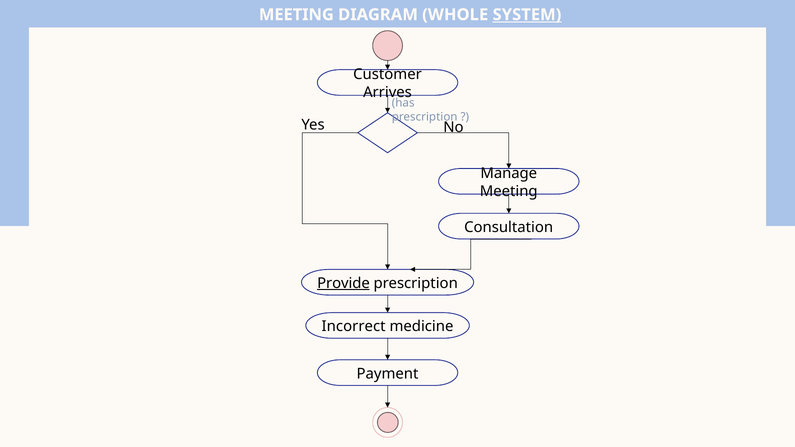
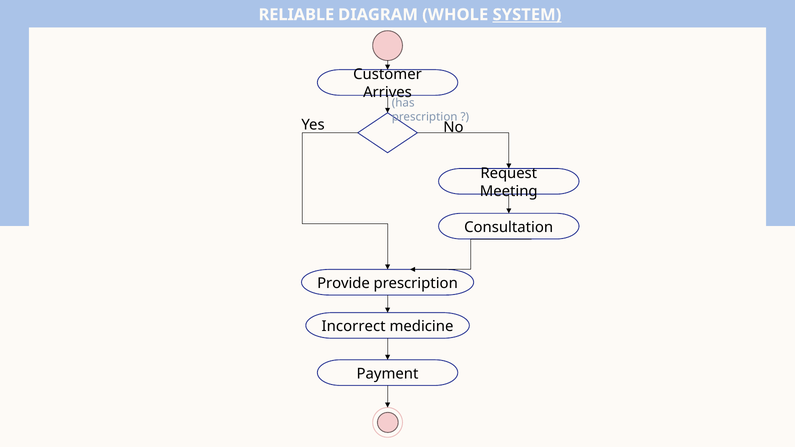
MEETING: MEETING -> RELIABLE (296, 15)
Manage: Manage -> Request (509, 173)
Provide underline: present -> none (343, 283)
